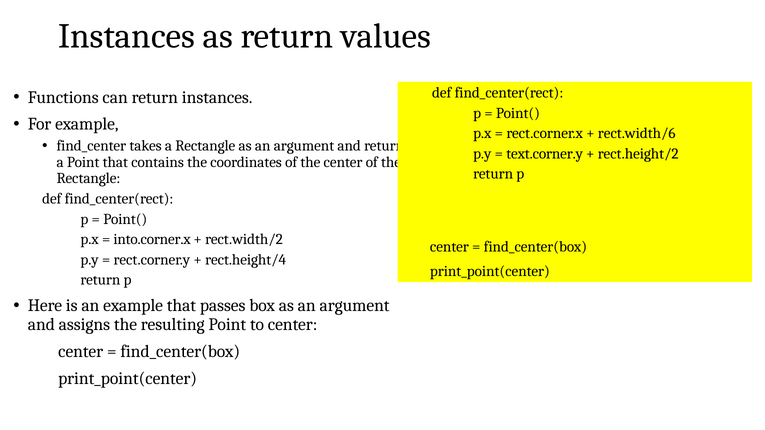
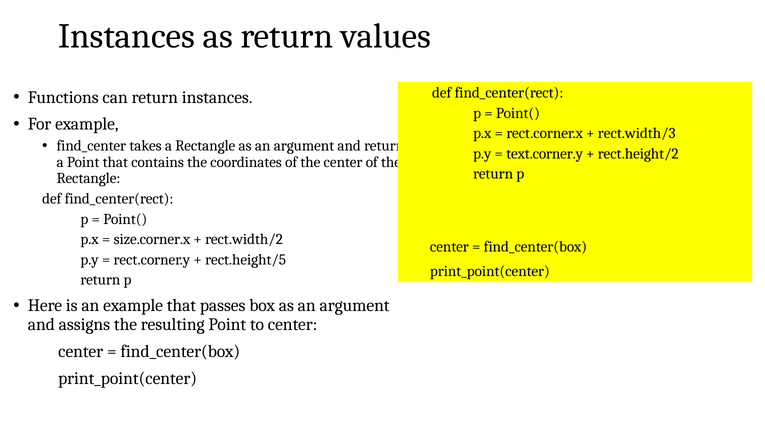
rect.width/6: rect.width/6 -> rect.width/3 (637, 133)
into.corner.x: into.corner.x -> size.corner.x (152, 240)
rect.height/4: rect.height/4 -> rect.height/5 (246, 260)
